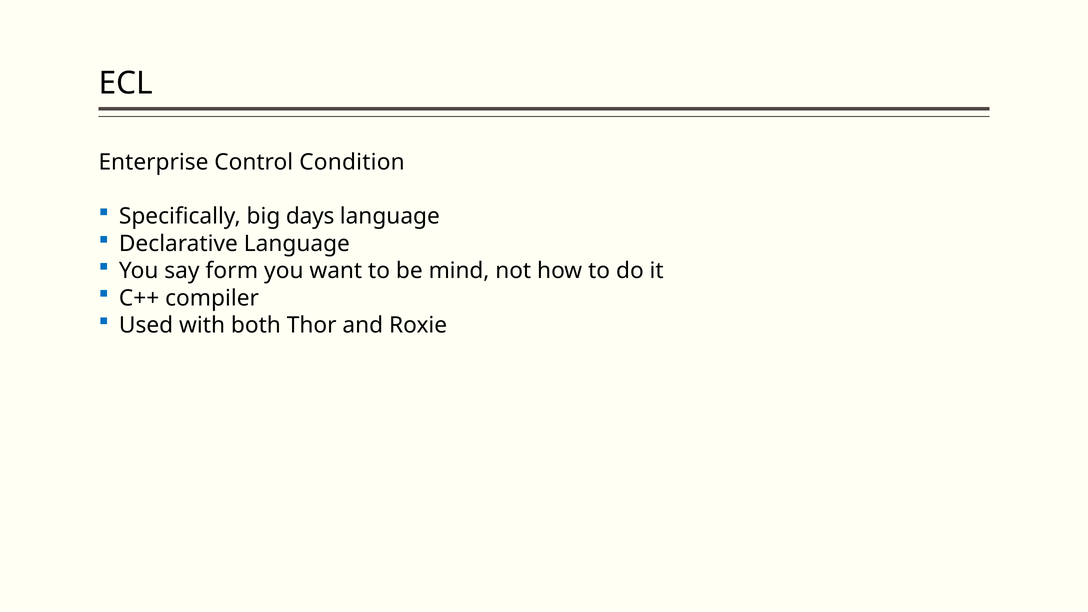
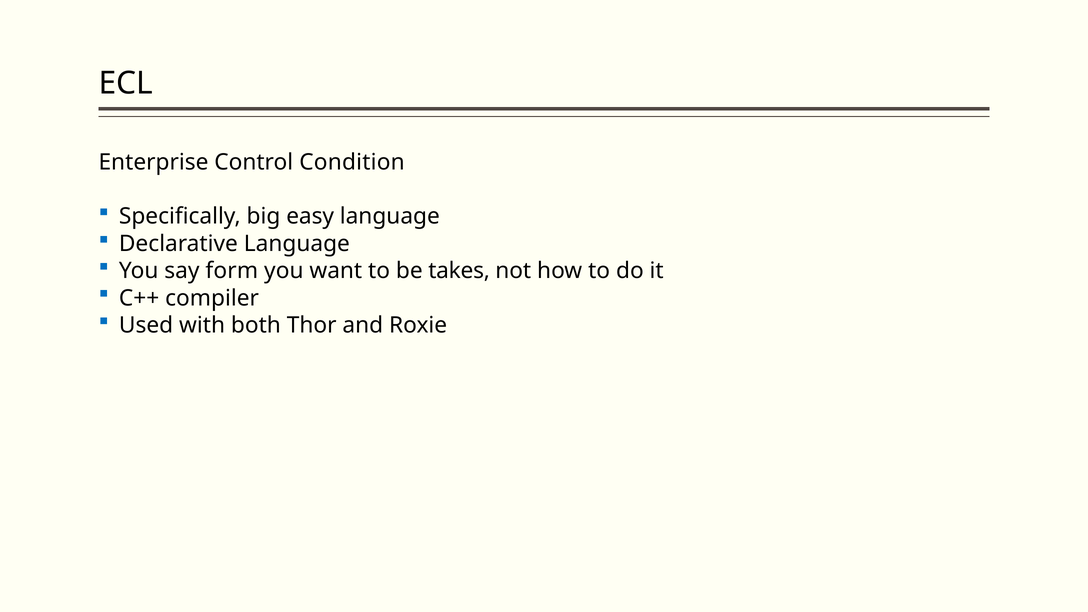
days: days -> easy (310, 216)
mind: mind -> takes (459, 271)
